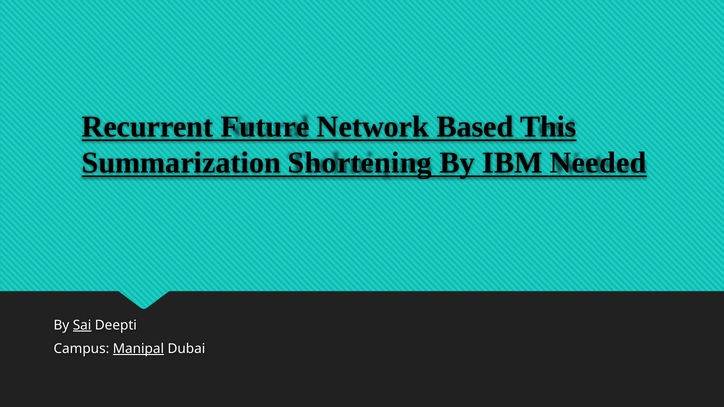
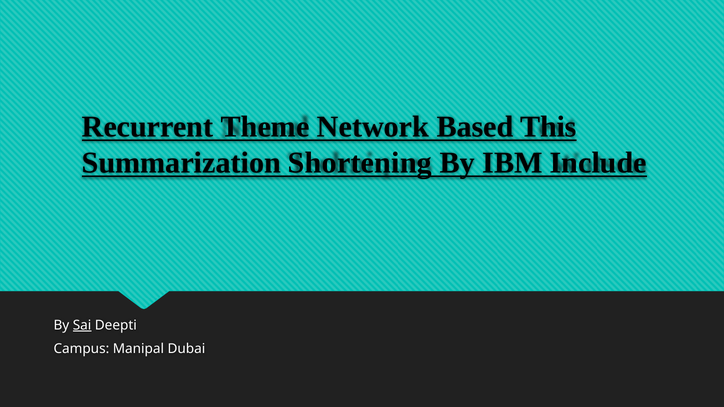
Future: Future -> Theme (265, 127)
Needed: Needed -> Include (598, 163)
Manipal underline: present -> none (138, 349)
